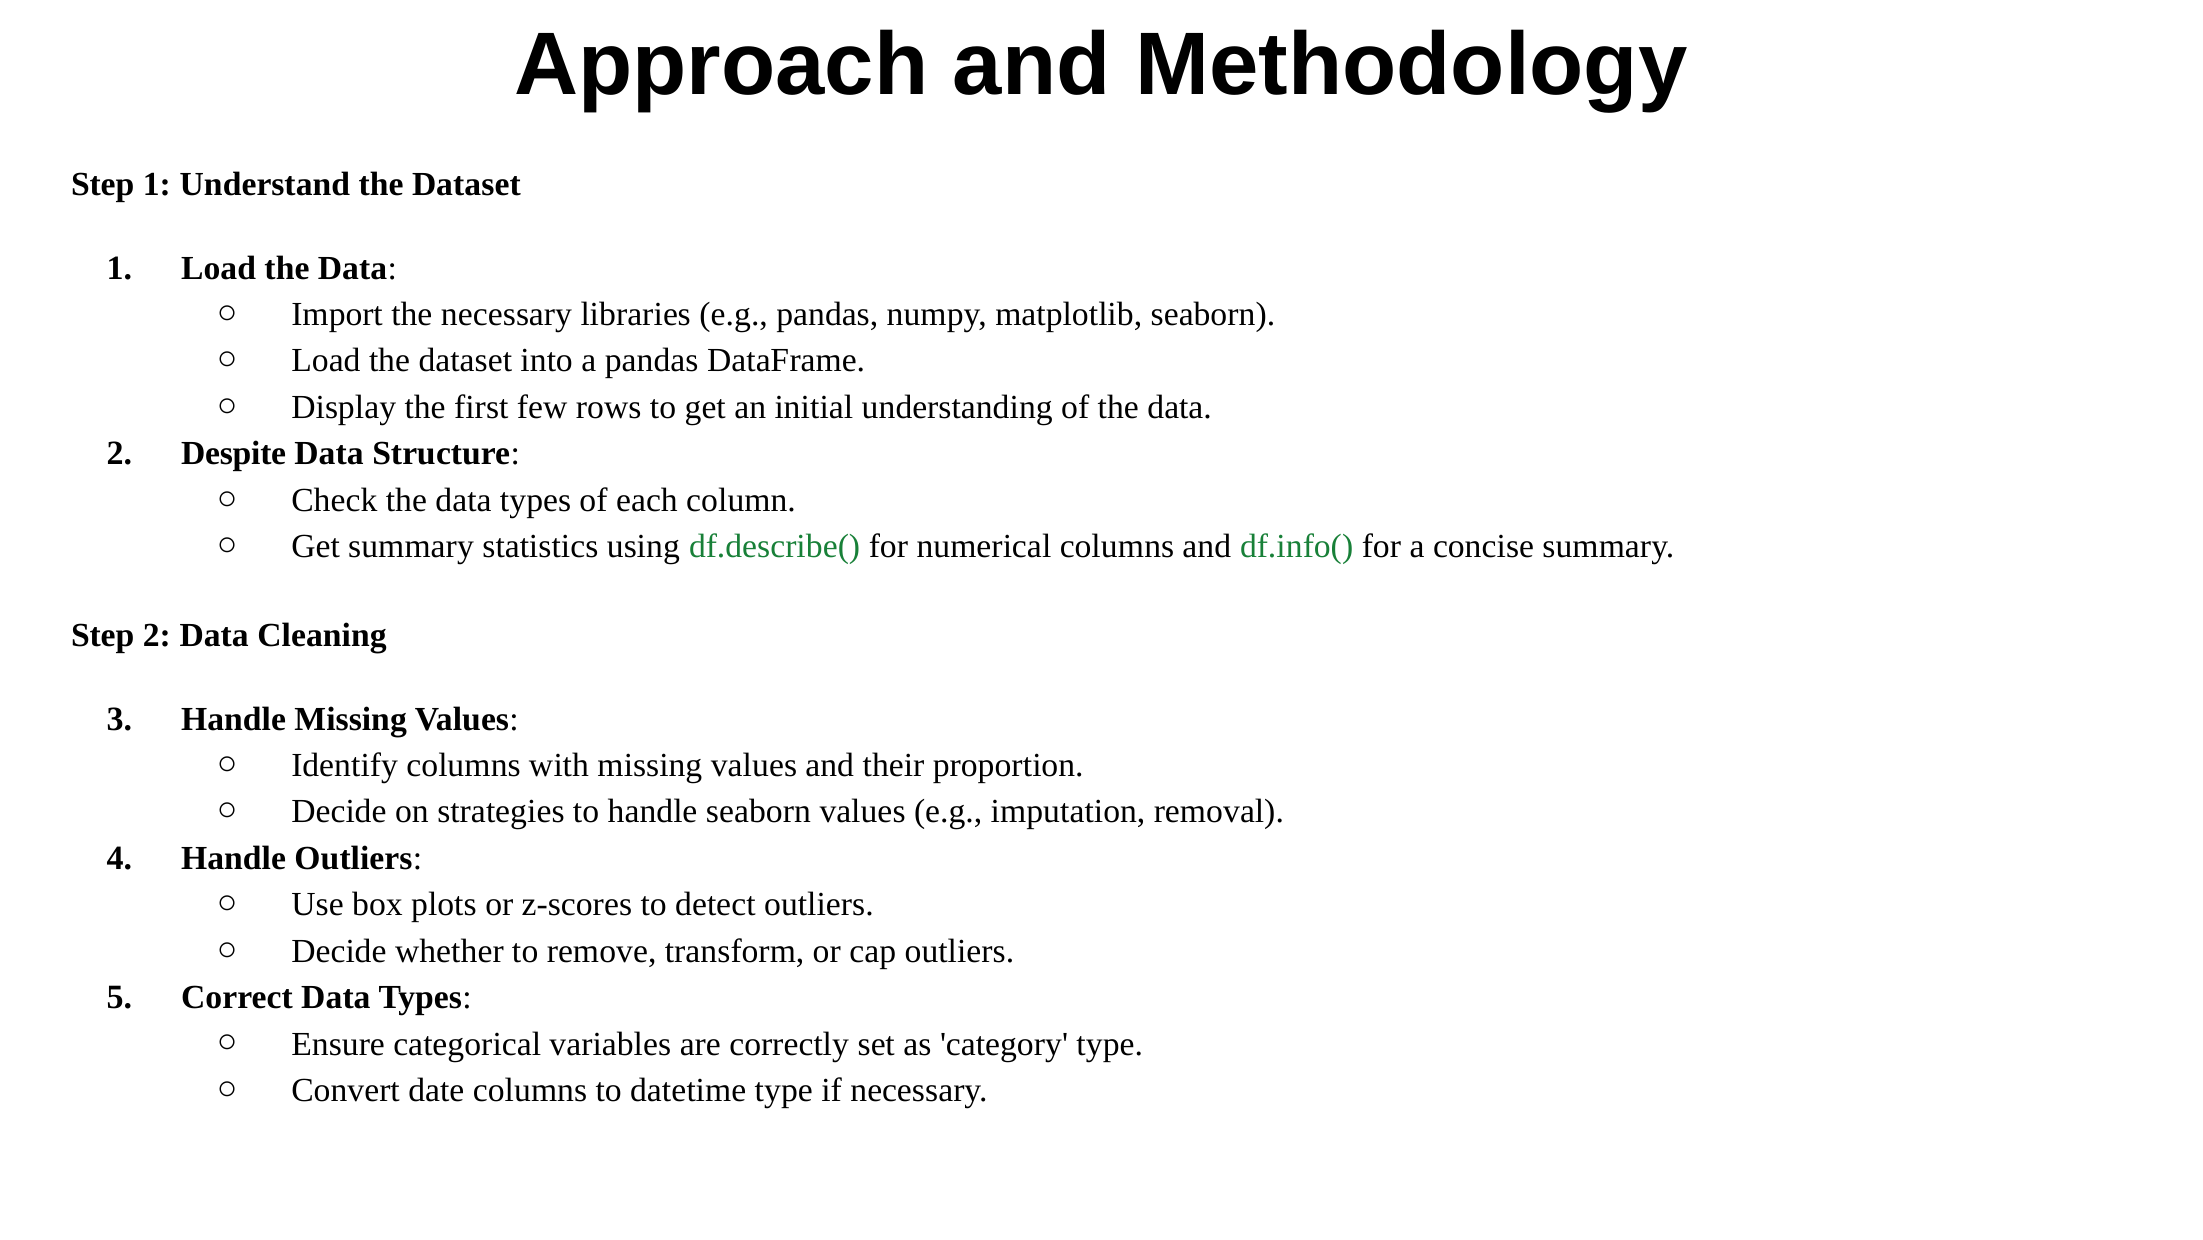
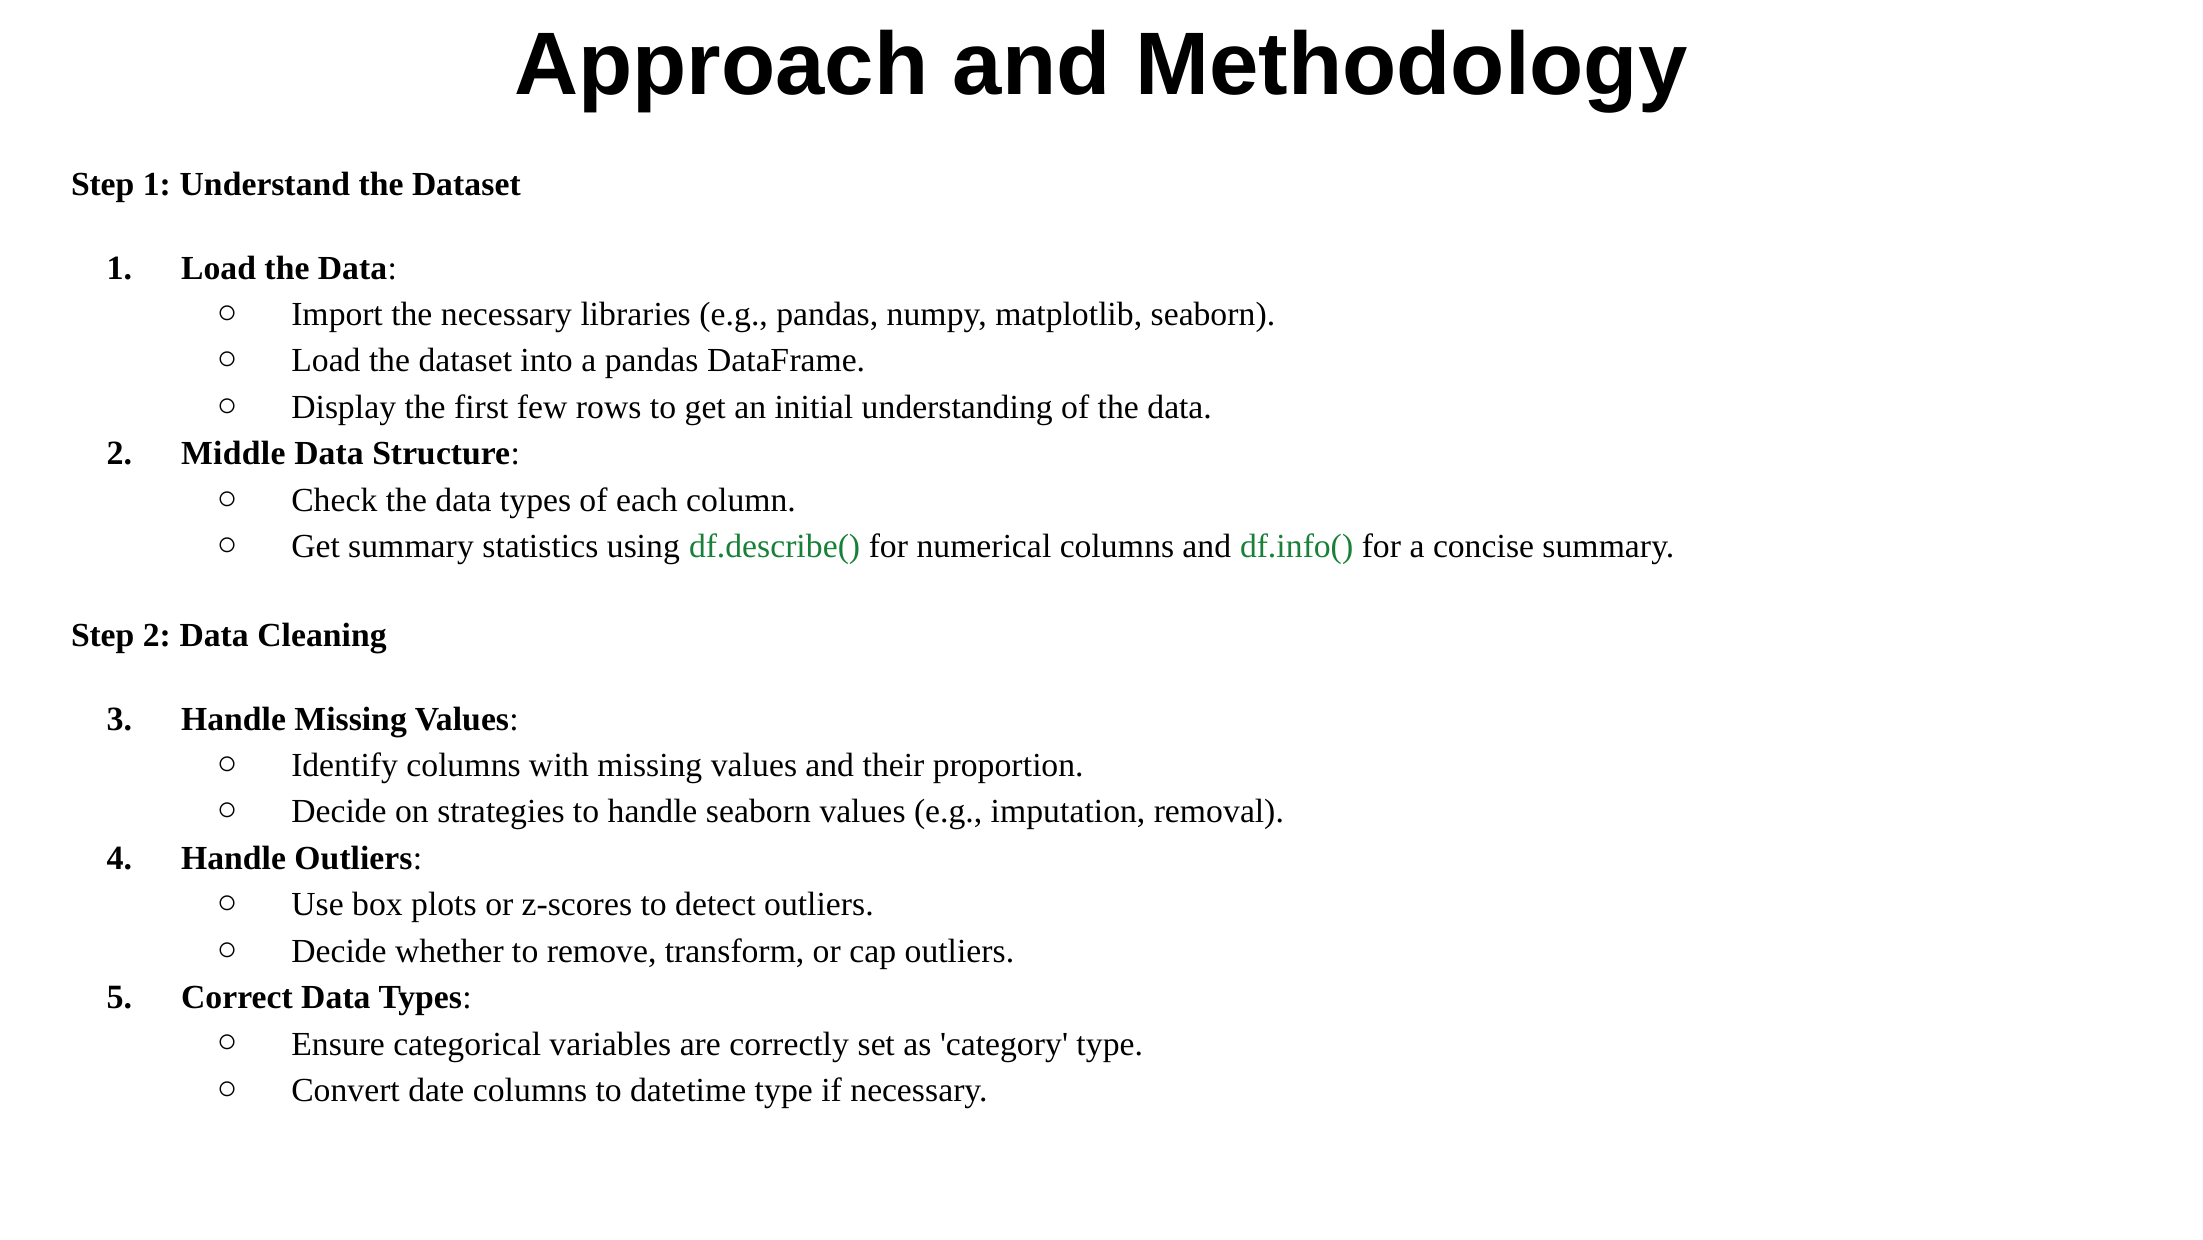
Despite: Despite -> Middle (233, 453)
